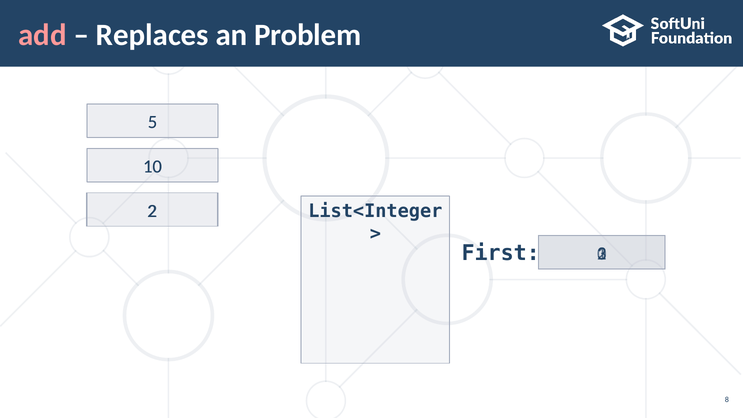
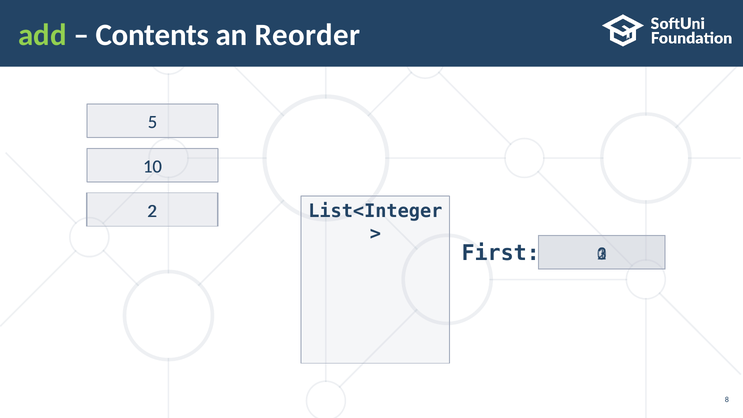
add colour: pink -> light green (42, 35)
Replaces: Replaces -> Contents (152, 35)
Problem: Problem -> Reorder (307, 35)
